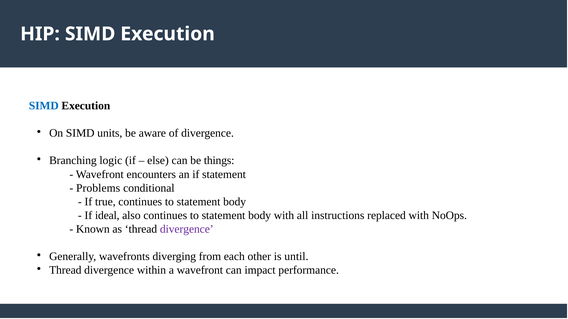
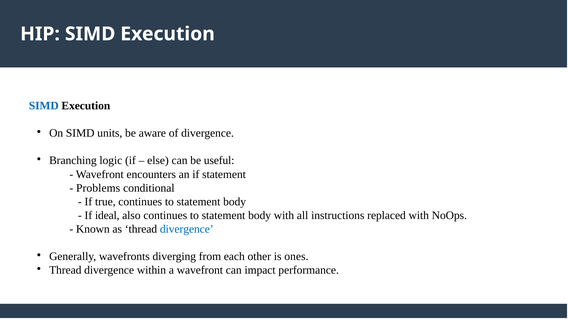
things: things -> useful (219, 161)
divergence colour: purple -> blue (187, 229)
until: until -> ones (296, 257)
